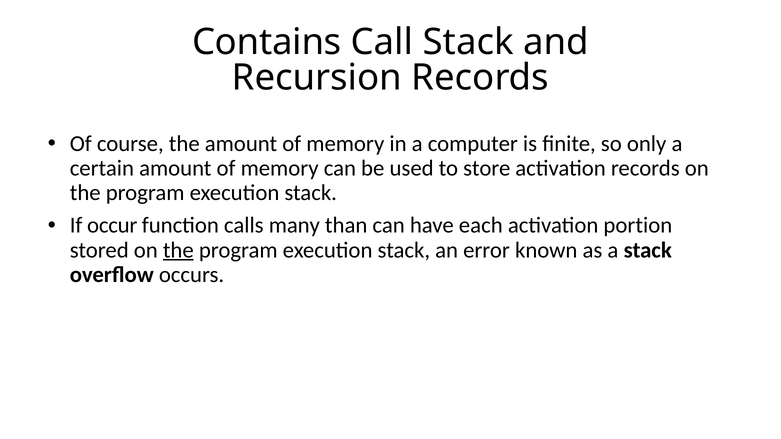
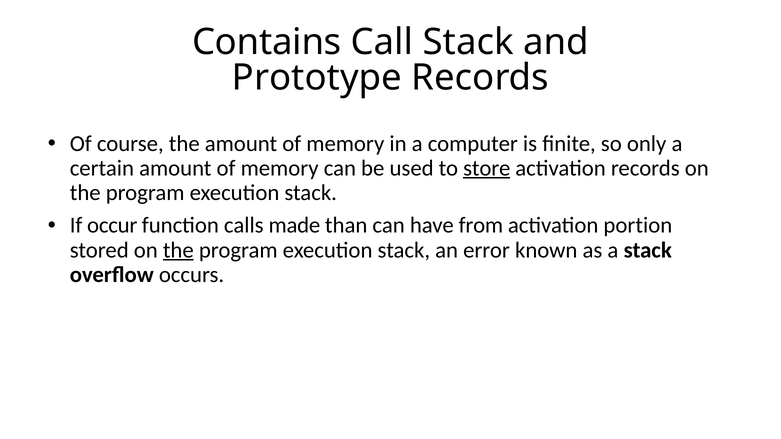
Recursion: Recursion -> Prototype (317, 78)
store underline: none -> present (487, 168)
many: many -> made (294, 226)
each: each -> from (481, 226)
